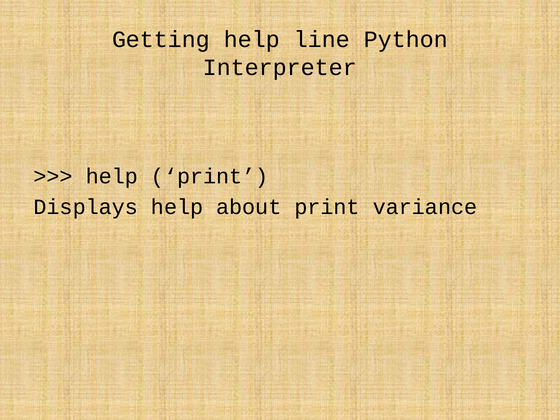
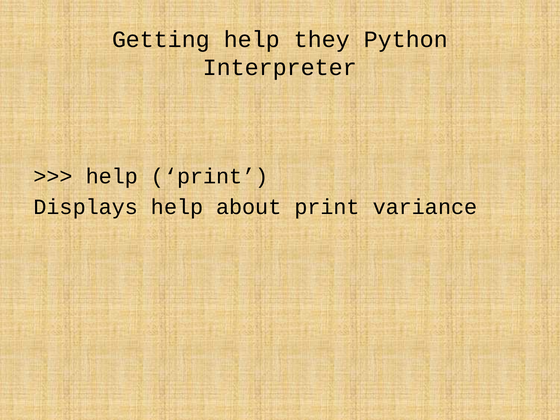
line: line -> they (322, 39)
